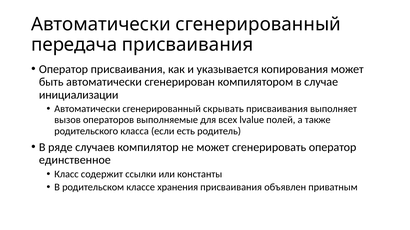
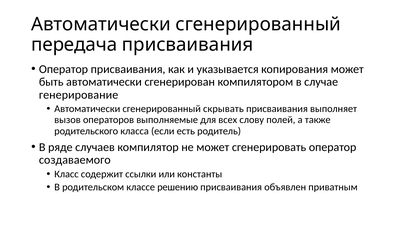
инициализации: инициализации -> генерирование (79, 95)
lvalue: lvalue -> слову (252, 120)
единственное: единственное -> создаваемого (75, 160)
хранения: хранения -> решению (178, 188)
